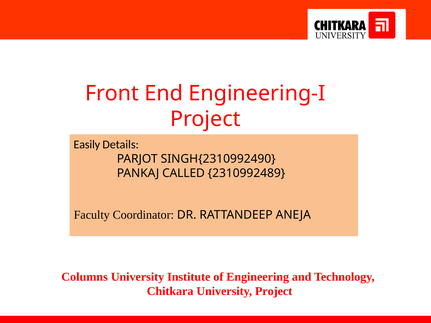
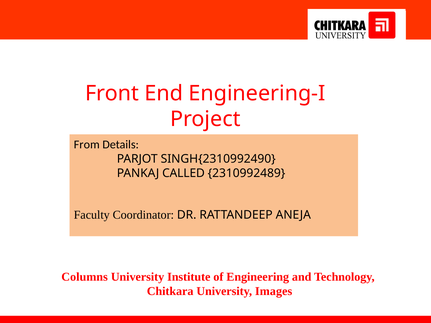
Easily: Easily -> From (87, 145)
University Project: Project -> Images (274, 291)
